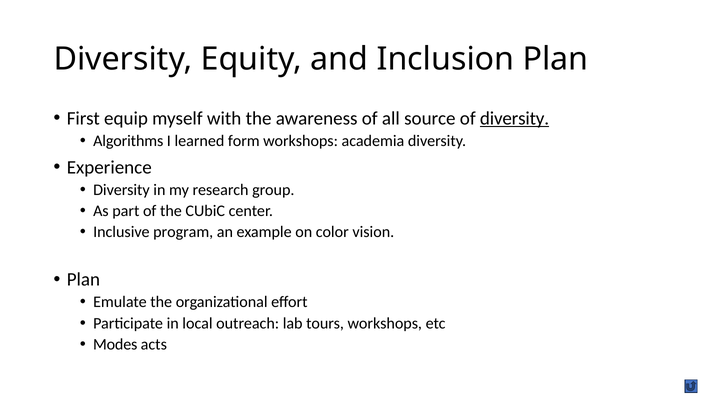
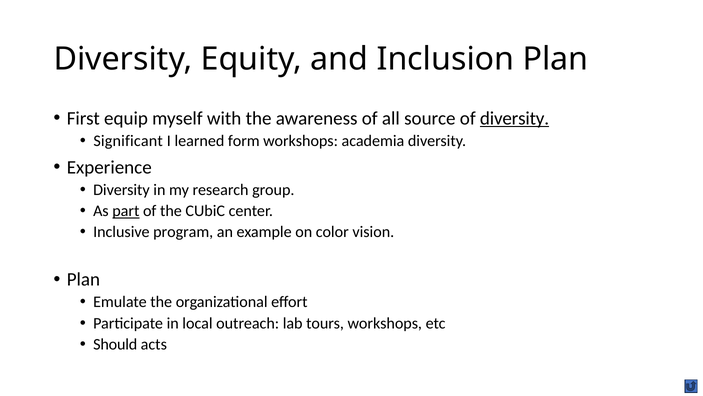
Algorithms: Algorithms -> Significant (128, 141)
part underline: none -> present (126, 211)
Modes: Modes -> Should (115, 344)
